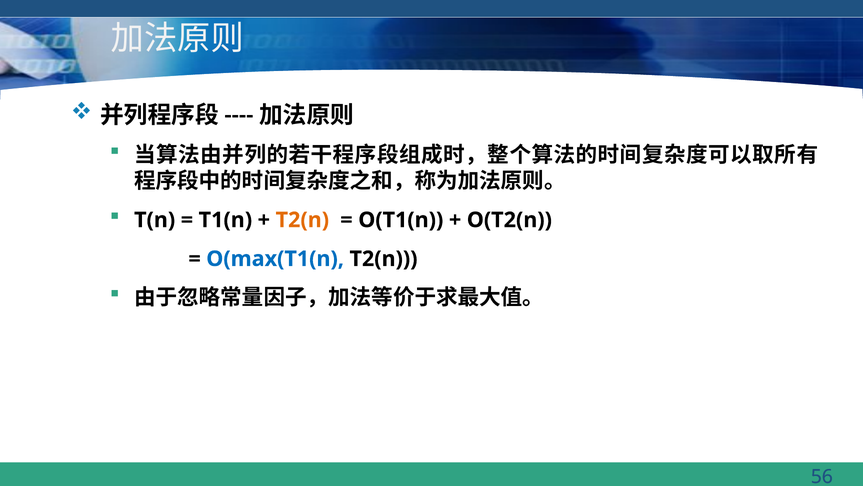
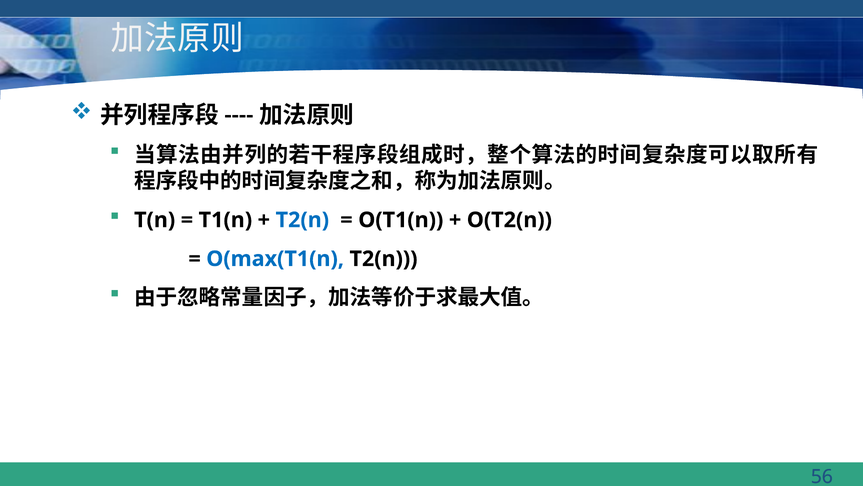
T2(n colour: orange -> blue (302, 220)
